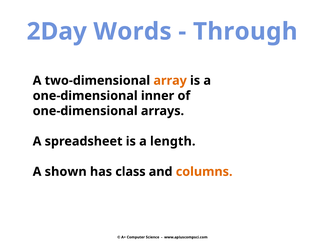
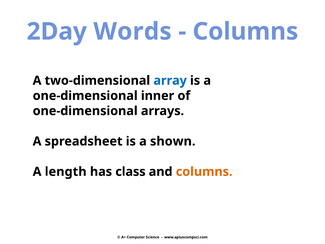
Through: Through -> Columns (245, 31)
array colour: orange -> blue (170, 80)
length: length -> shown (173, 141)
shown: shown -> length (66, 172)
